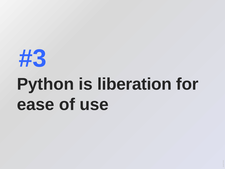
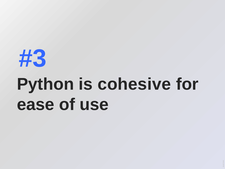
liberation: liberation -> cohesive (134, 84)
